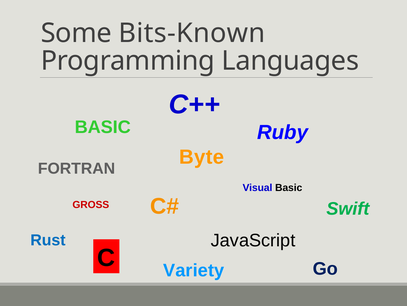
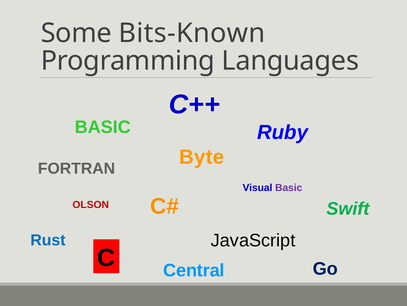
Basic colour: black -> purple (289, 187)
GROSS: GROSS -> OLSON (91, 204)
Variety: Variety -> Central (194, 270)
